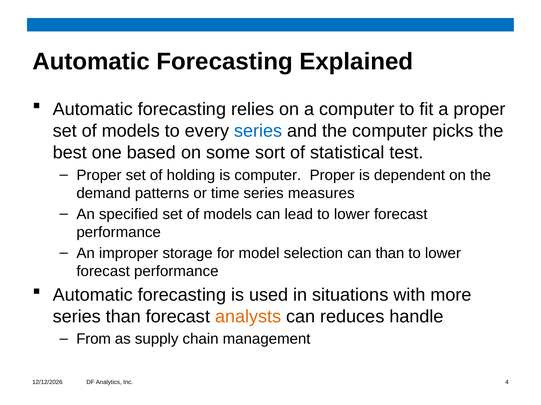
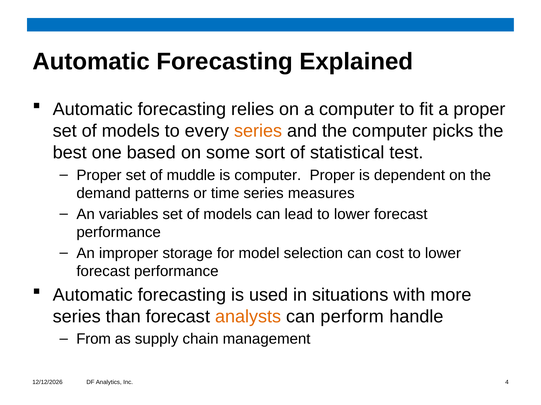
series colour: blue -> orange (258, 131)
holding: holding -> muddle (191, 175)
specified: specified -> variables (129, 215)
can than: than -> cost (390, 254)
reduces: reduces -> perform (352, 317)
